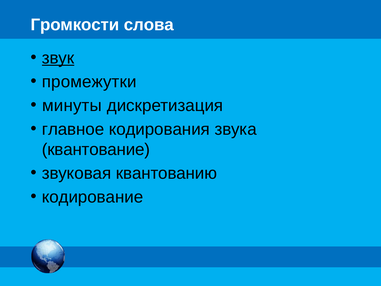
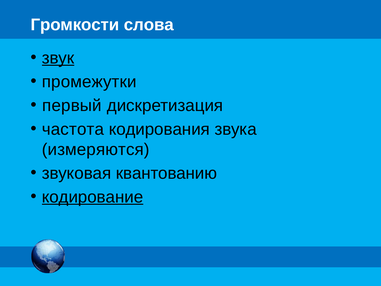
минуты: минуты -> первый (72, 105)
главное: главное -> частота (73, 129)
квантование: квантование -> измеряются (96, 149)
кодирование underline: none -> present (93, 197)
